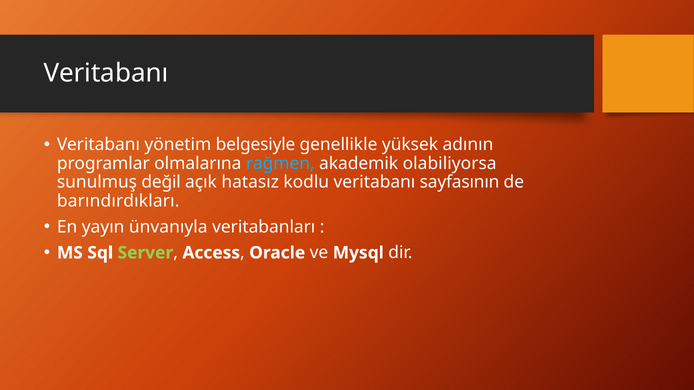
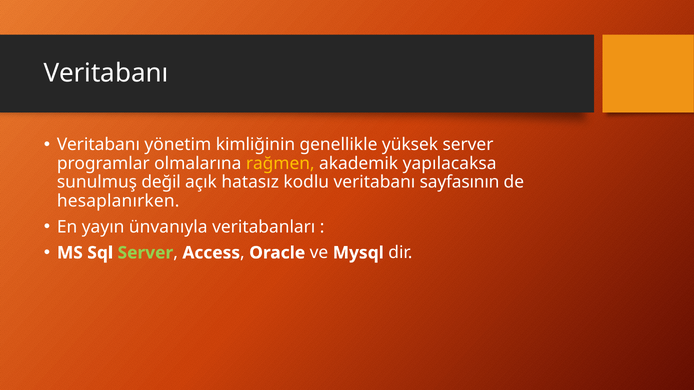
belgesiyle: belgesiyle -> kimliğinin (255, 145)
yüksek adının: adının -> server (468, 145)
rağmen colour: light blue -> yellow (280, 164)
olabiliyorsa: olabiliyorsa -> yapılacaksa (450, 164)
barındırdıkları: barındırdıkları -> hesaplanırken (118, 201)
